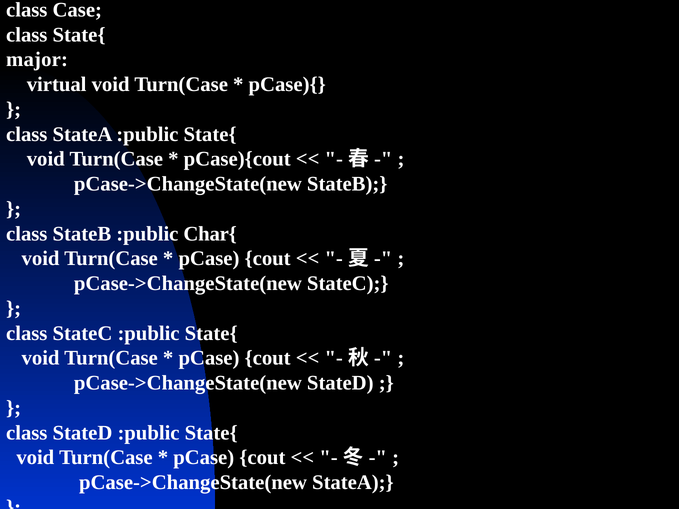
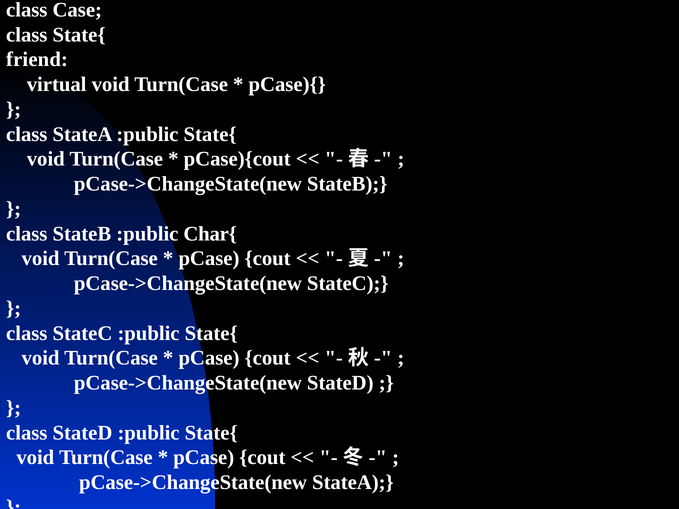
major: major -> friend (37, 60)
